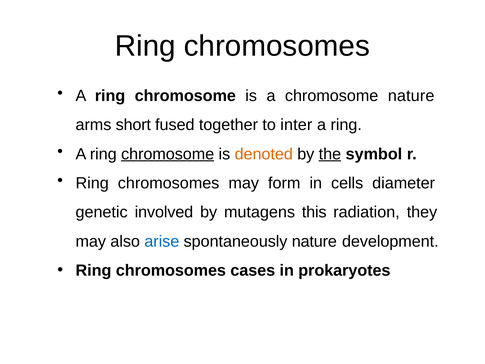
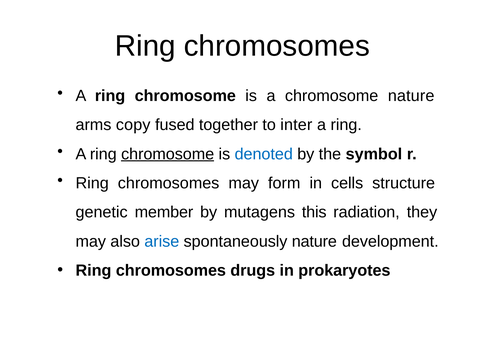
short: short -> copy (133, 125)
denoted colour: orange -> blue (264, 154)
the underline: present -> none (330, 154)
diameter: diameter -> structure (404, 183)
involved: involved -> member (164, 212)
cases: cases -> drugs (253, 270)
